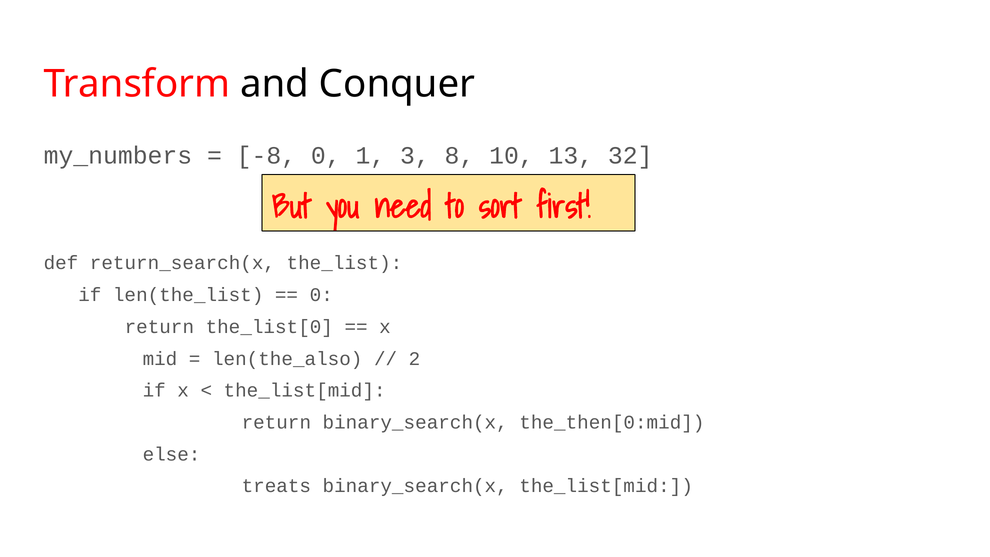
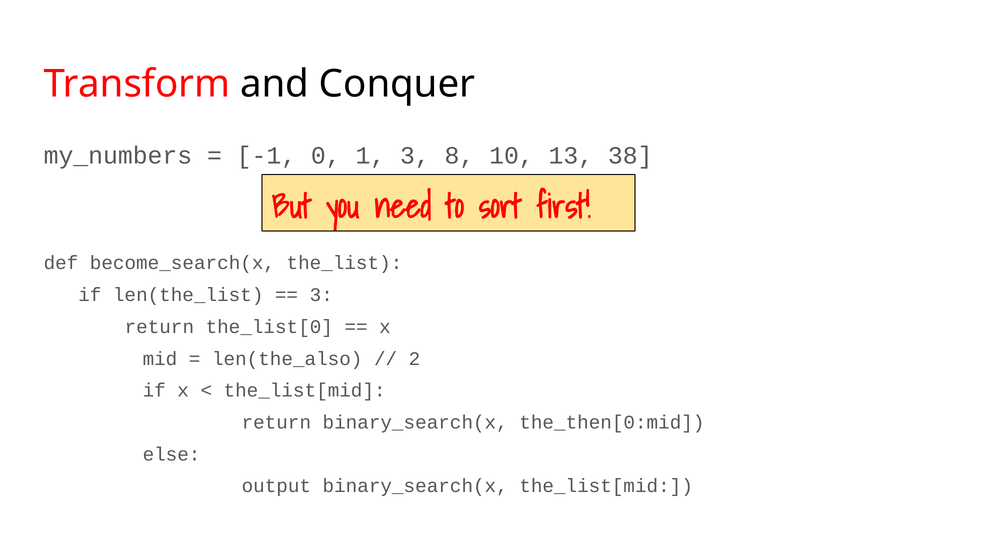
-8: -8 -> -1 (266, 156)
32: 32 -> 38 (630, 156)
return_search(x: return_search(x -> become_search(x (182, 263)
0: 0 -> 3 (321, 295)
treats: treats -> output (276, 486)
